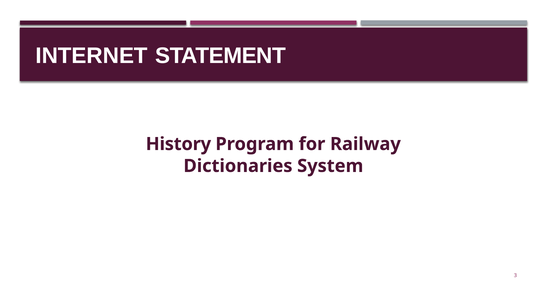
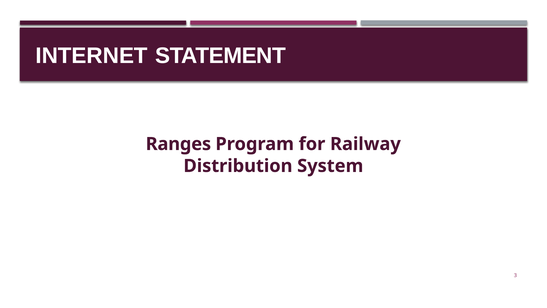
History: History -> Ranges (178, 144)
Dictionaries: Dictionaries -> Distribution (238, 166)
